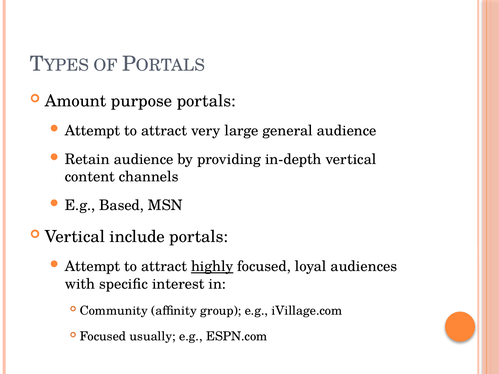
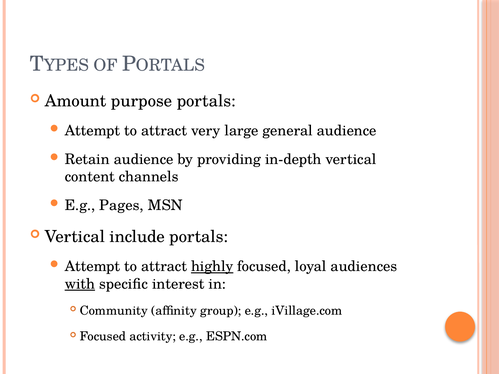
Based: Based -> Pages (121, 206)
with underline: none -> present (80, 284)
usually: usually -> activity (153, 337)
